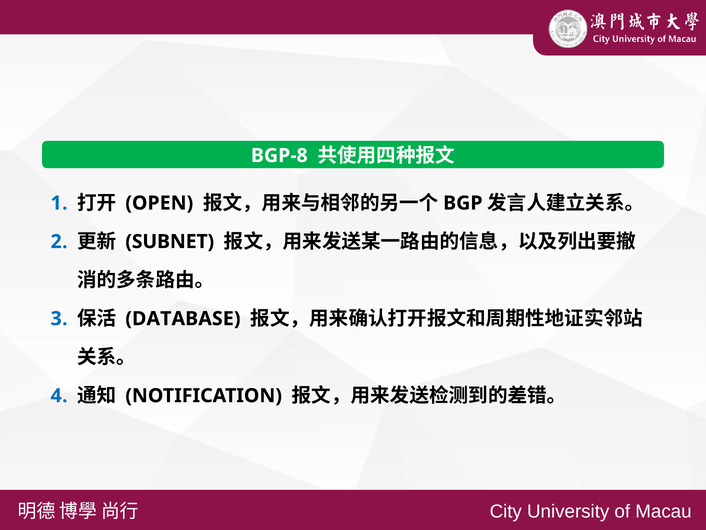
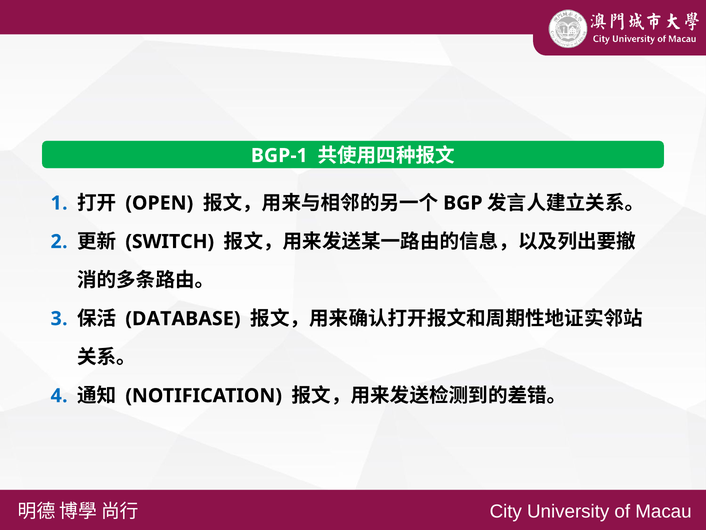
BGP-8: BGP-8 -> BGP-1 (279, 155)
SUBNET: SUBNET -> SWITCH (170, 241)
